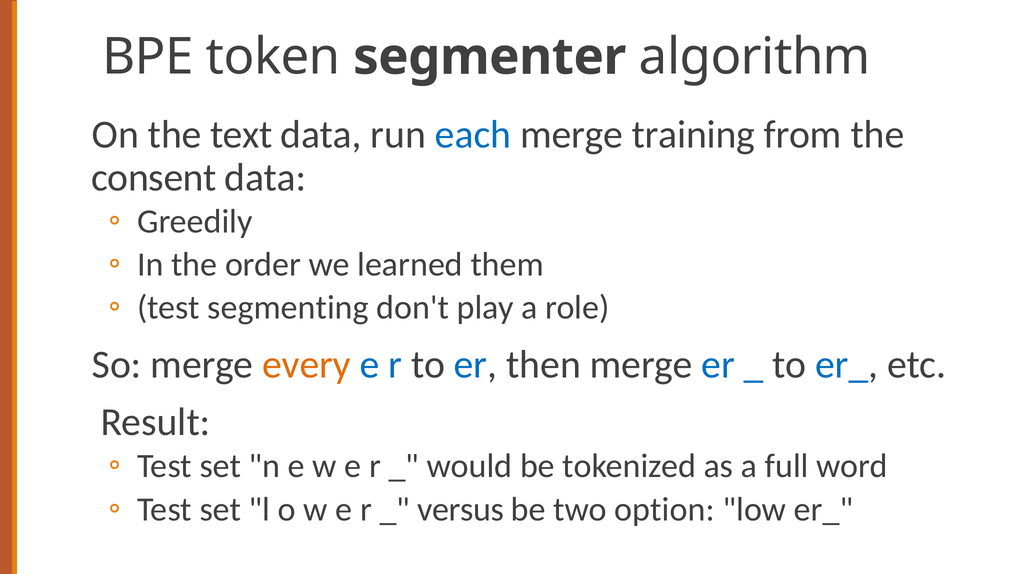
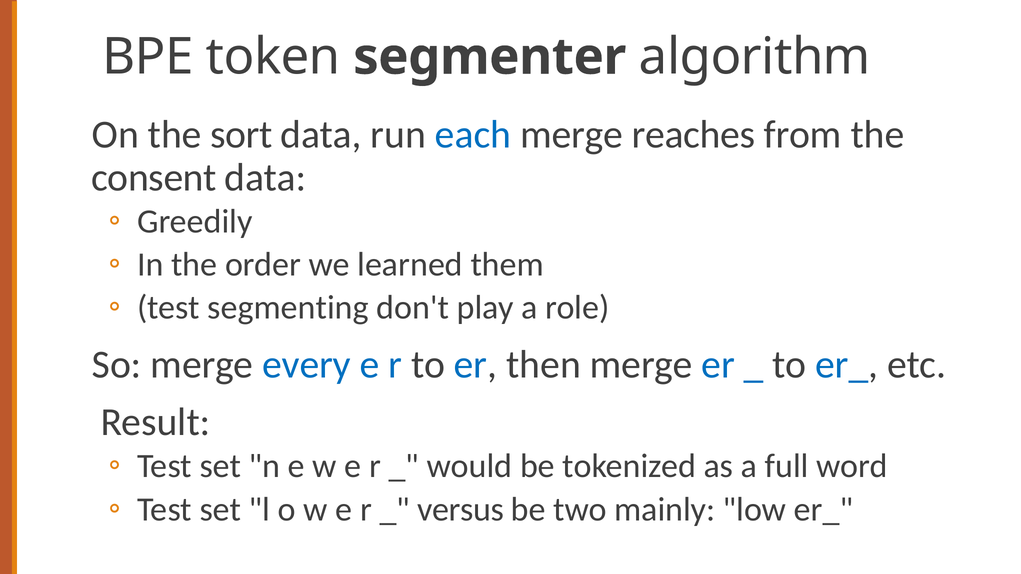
text: text -> sort (241, 135)
training: training -> reaches (693, 135)
every colour: orange -> blue (307, 365)
option: option -> mainly (665, 510)
